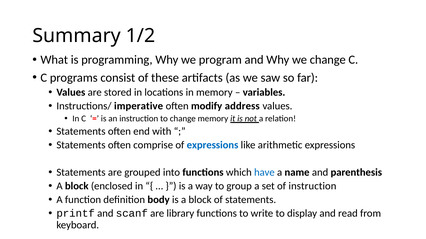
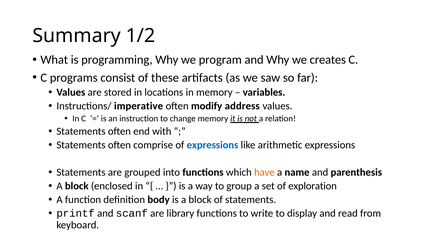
we change: change -> creates (328, 60)
have colour: blue -> orange (264, 173)
of instruction: instruction -> exploration (313, 187)
